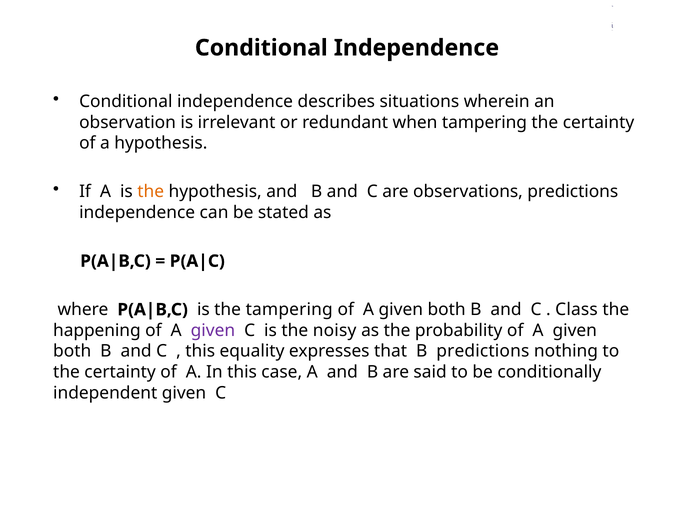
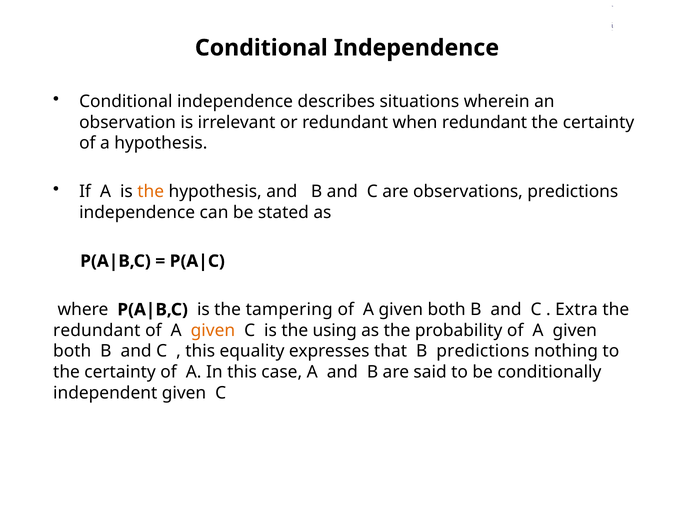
when tampering: tampering -> redundant (485, 123)
Class: Class -> Extra (576, 310)
happening: happening -> redundant (97, 331)
given colour: purple -> orange (213, 331)
noisy: noisy -> using (335, 331)
